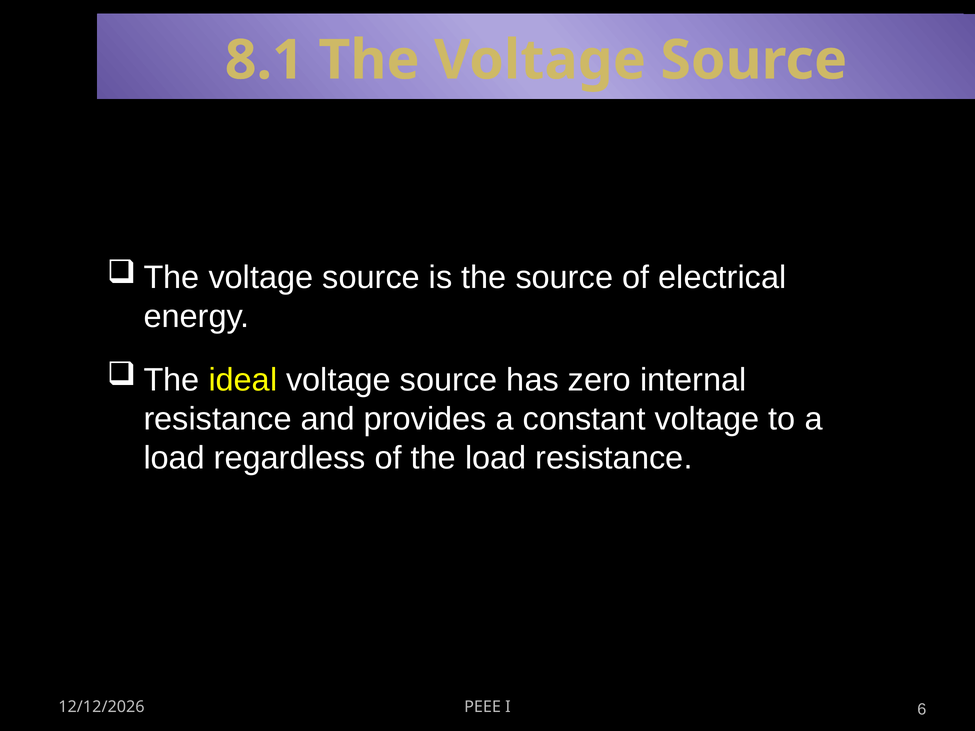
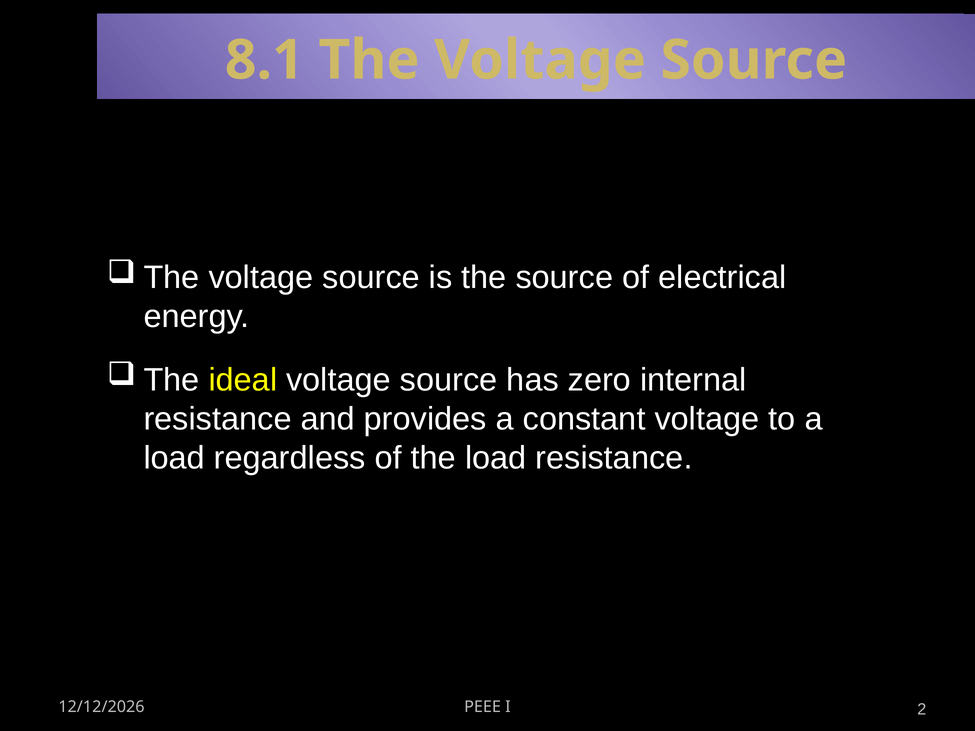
6: 6 -> 2 (922, 710)
